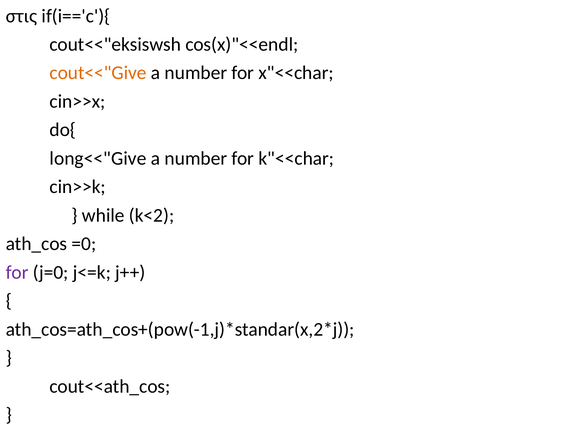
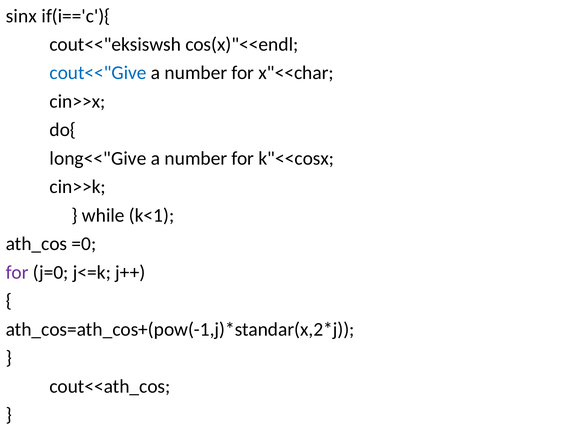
στις: στις -> sinx (21, 16)
cout<<"Give colour: orange -> blue (98, 73)
k"<<char: k"<<char -> k"<<cosx (296, 158)
k<2: k<2 -> k<1 (152, 215)
